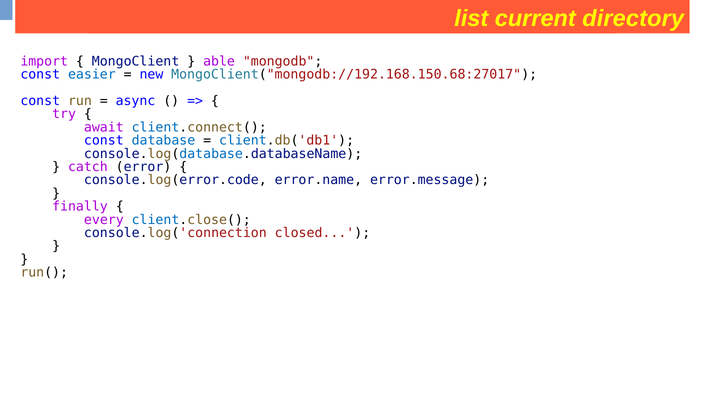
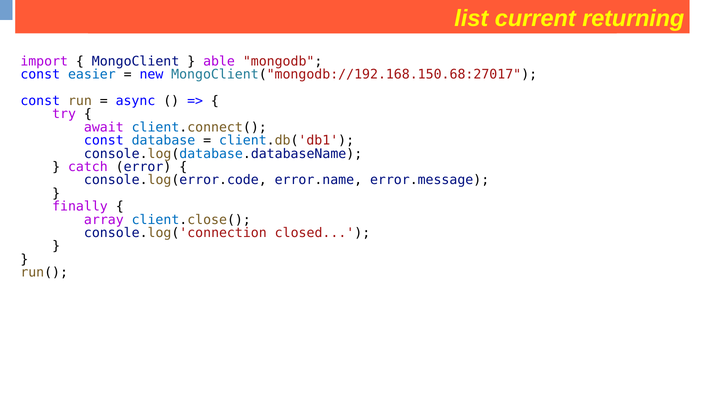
directory: directory -> returning (633, 18)
every: every -> array (104, 220)
